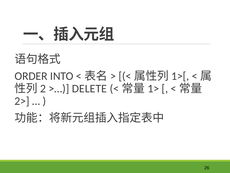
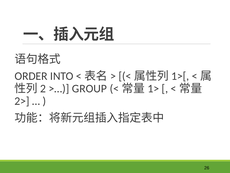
DELETE: DELETE -> GROUP (89, 88)
